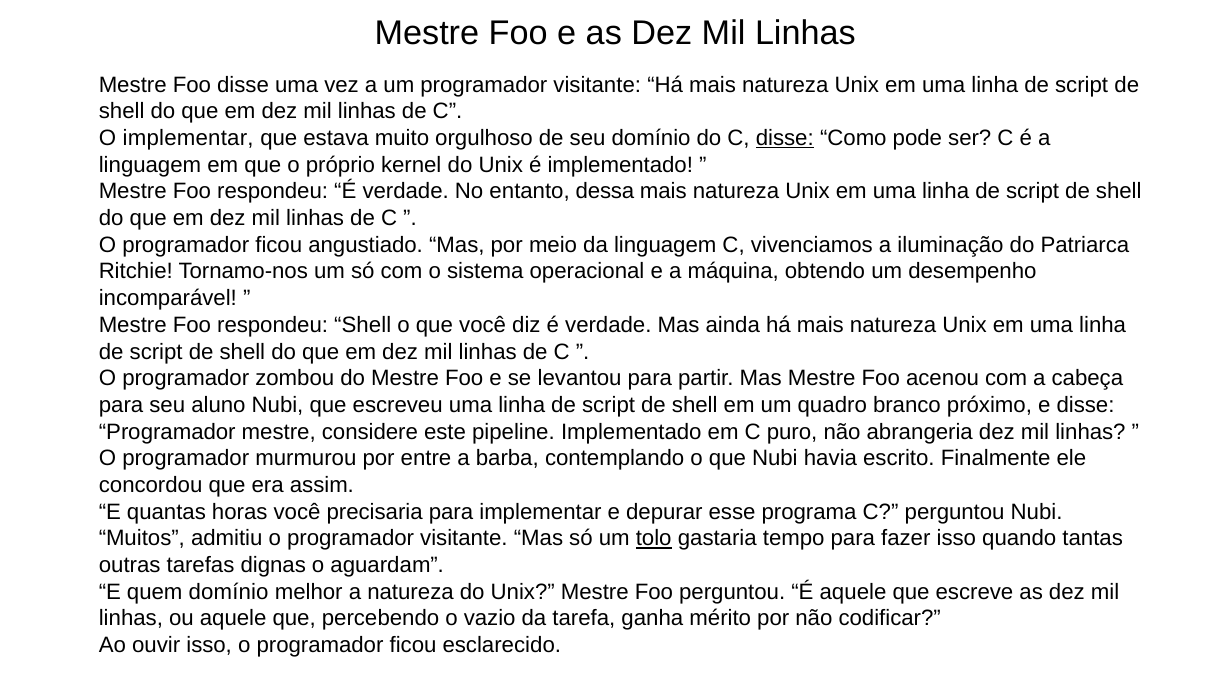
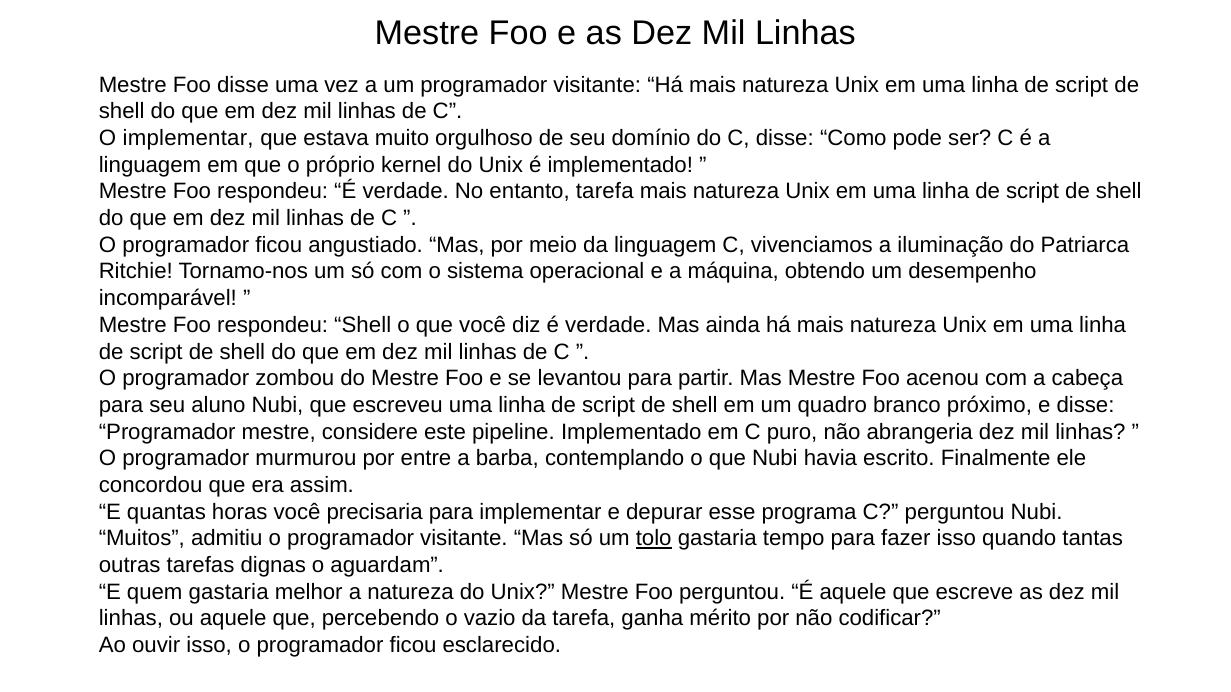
disse underline: present -> none (785, 138)
entanto dessa: dessa -> tarefa (605, 192)
quem domínio: domínio -> gastaria (229, 592)
